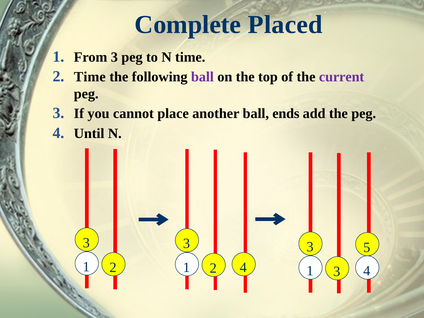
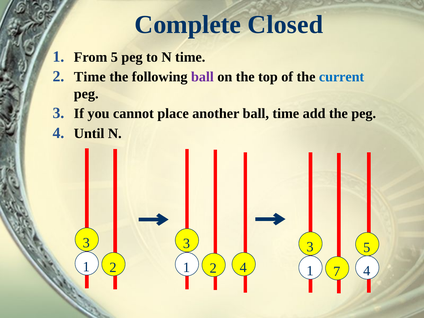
Placed: Placed -> Closed (285, 25)
From 3: 3 -> 5 (114, 57)
current colour: purple -> blue (342, 77)
ball ends: ends -> time (286, 114)
4 3: 3 -> 7 (337, 272)
